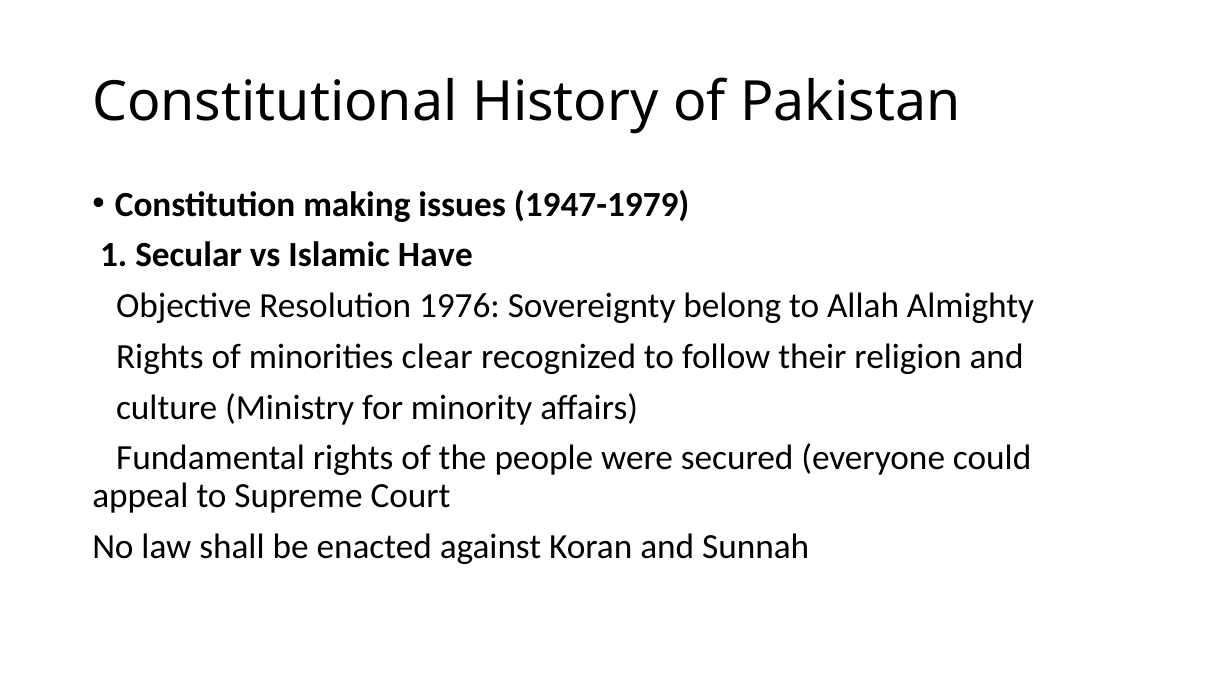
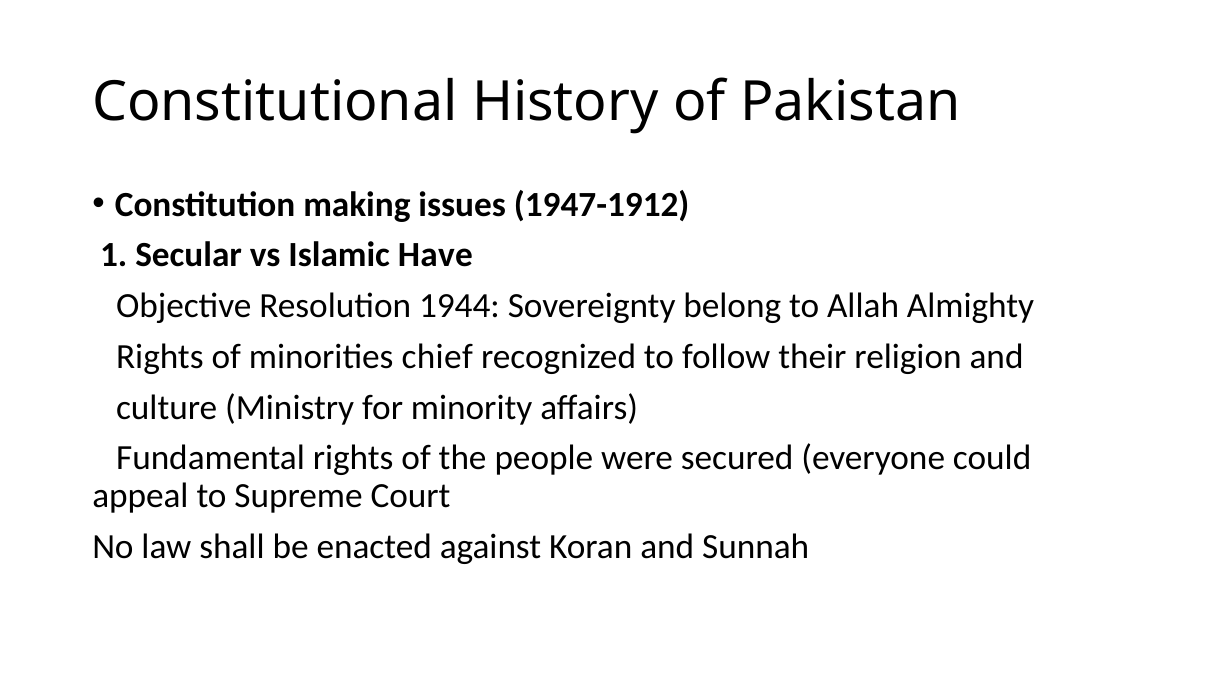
1947-1979: 1947-1979 -> 1947-1912 (602, 205)
1976: 1976 -> 1944 (459, 306)
clear: clear -> chief (437, 356)
